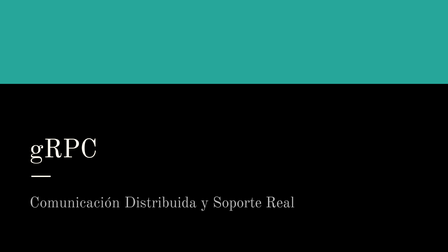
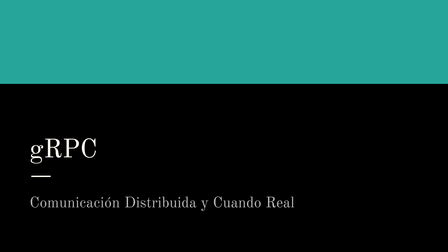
Soporte: Soporte -> Cuando (237, 203)
